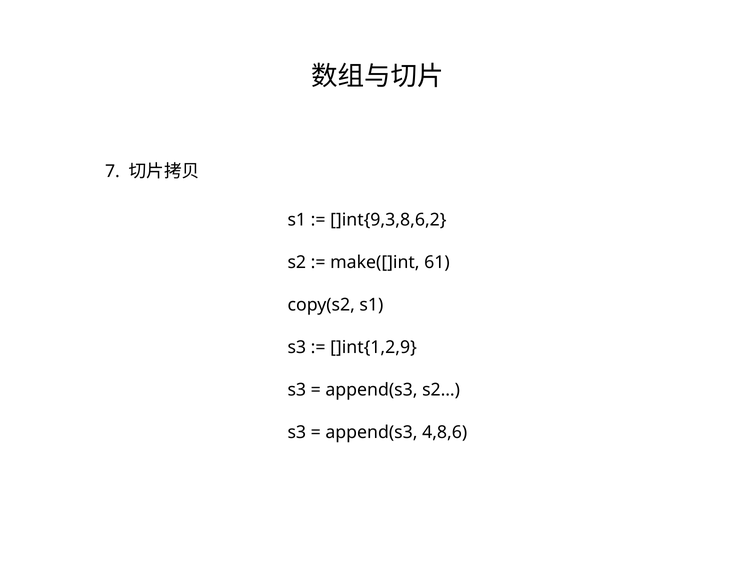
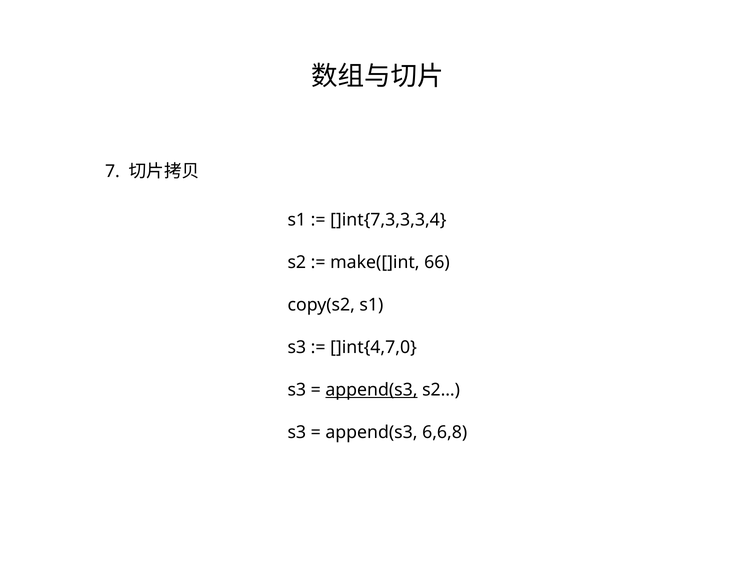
]int{9,3,8,6,2: ]int{9,3,8,6,2 -> ]int{7,3,3,3,4 (388, 220)
61: 61 -> 66 (437, 263)
]int{1,2,9: ]int{1,2,9 -> ]int{4,7,0 (374, 348)
append(s3 underline: none -> present (371, 390)
4,8,6: 4,8,6 -> 6,6,8 (445, 433)
